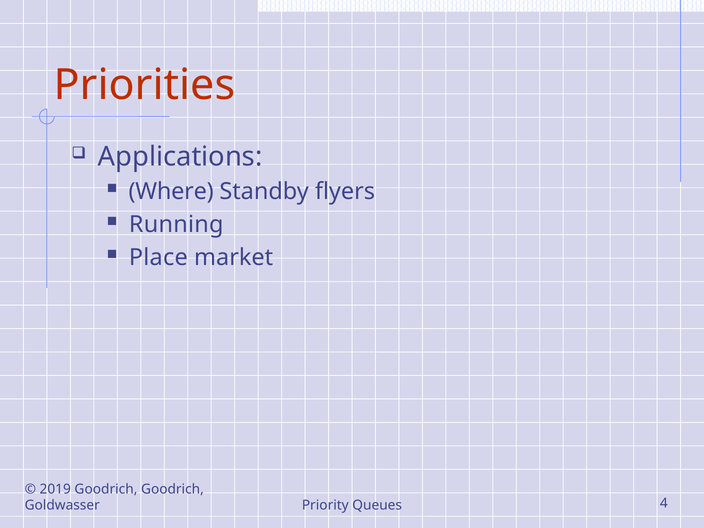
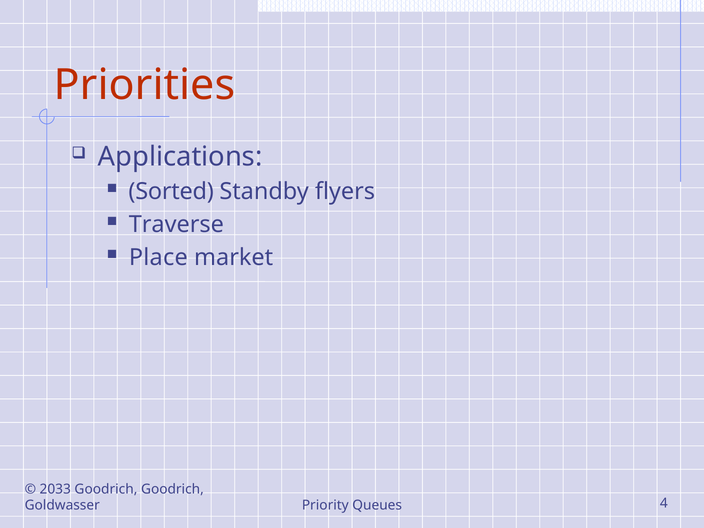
Where: Where -> Sorted (171, 192)
Running: Running -> Traverse (176, 225)
2019: 2019 -> 2033 (55, 489)
